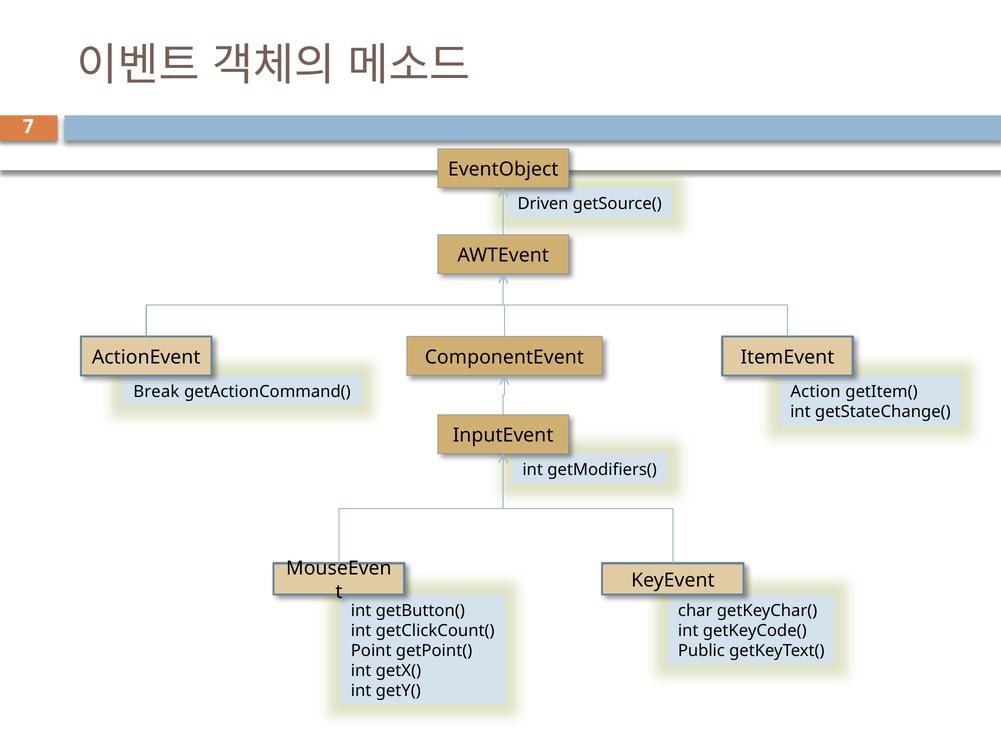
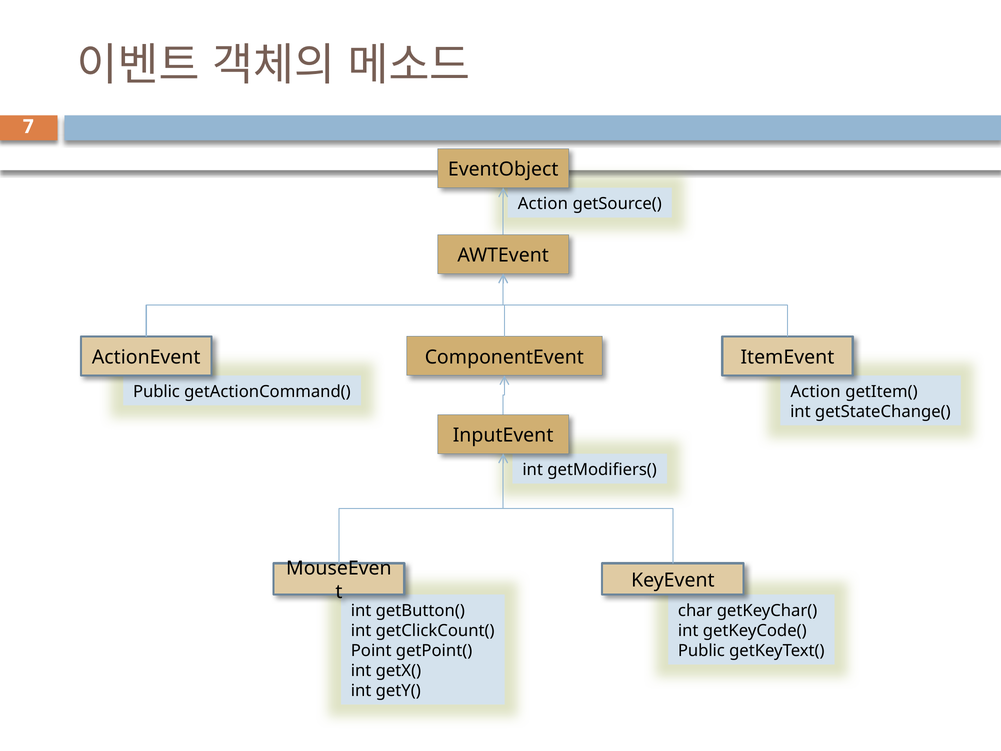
Driven: Driven -> Action (543, 204)
Break: Break -> Public (156, 391)
